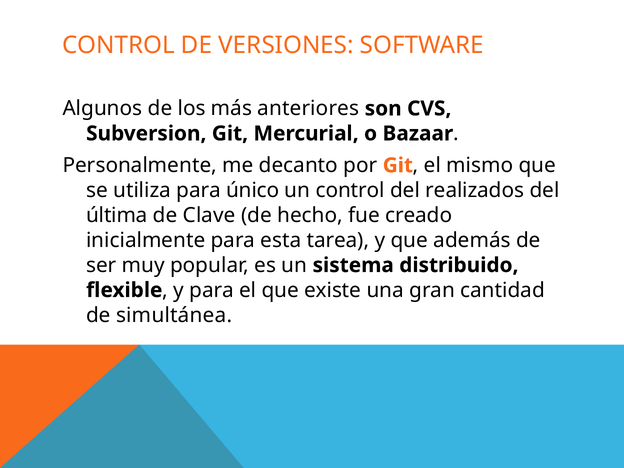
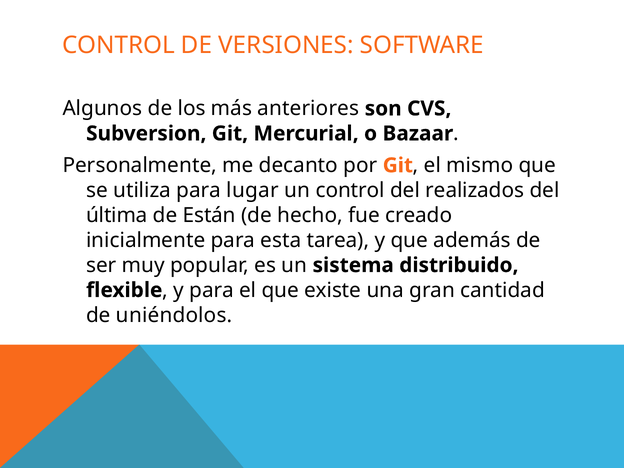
único: único -> lugar (253, 190)
Clave: Clave -> Están (209, 215)
simultánea: simultánea -> uniéndolos (174, 315)
